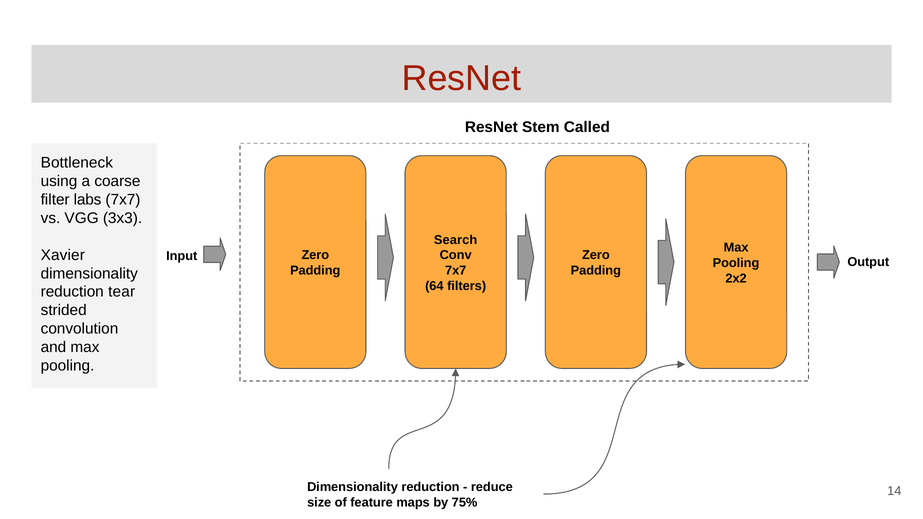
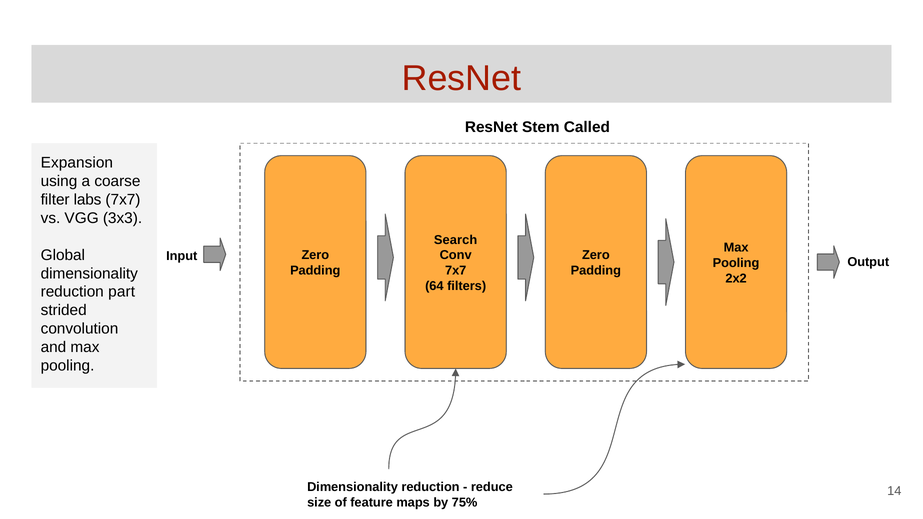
Bottleneck: Bottleneck -> Expansion (77, 163)
Xavier: Xavier -> Global (63, 255)
tear: tear -> part (122, 292)
